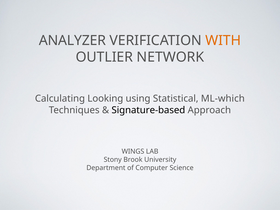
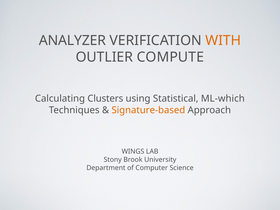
NETWORK: NETWORK -> COMPUTE (170, 57)
Looking: Looking -> Clusters (105, 99)
Signature-based colour: black -> orange (148, 110)
